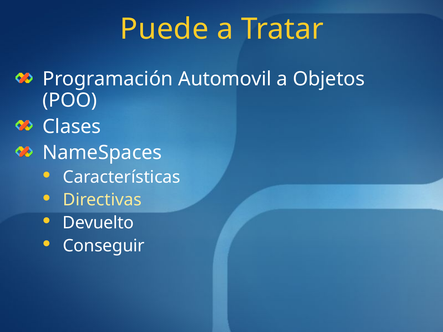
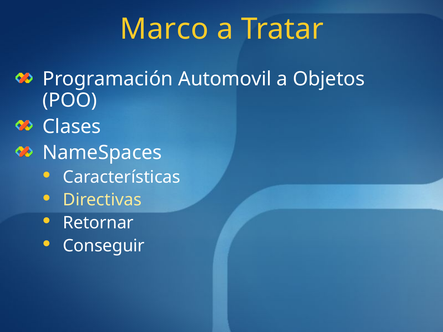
Puede: Puede -> Marco (164, 29)
Devuelto: Devuelto -> Retornar (98, 223)
